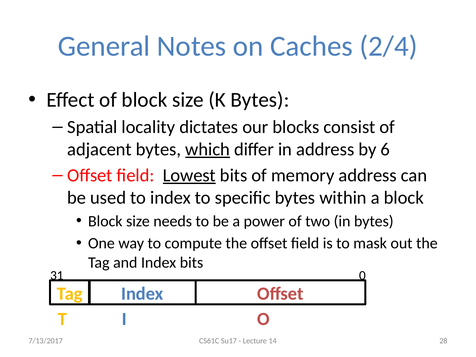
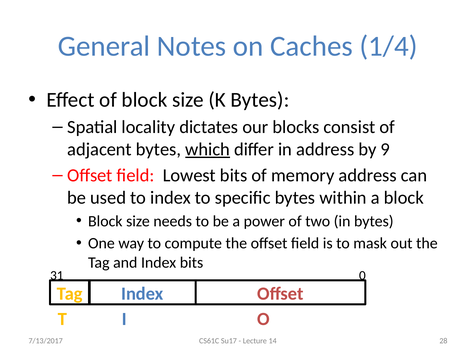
2/4: 2/4 -> 1/4 (389, 46)
6: 6 -> 9 (385, 149)
Lowest underline: present -> none (189, 175)
